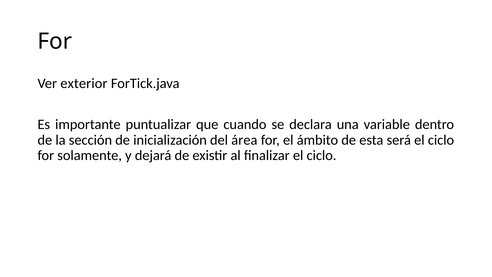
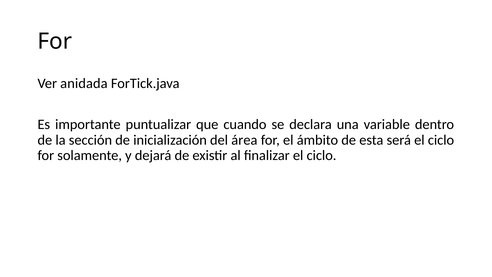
exterior: exterior -> anidada (84, 83)
